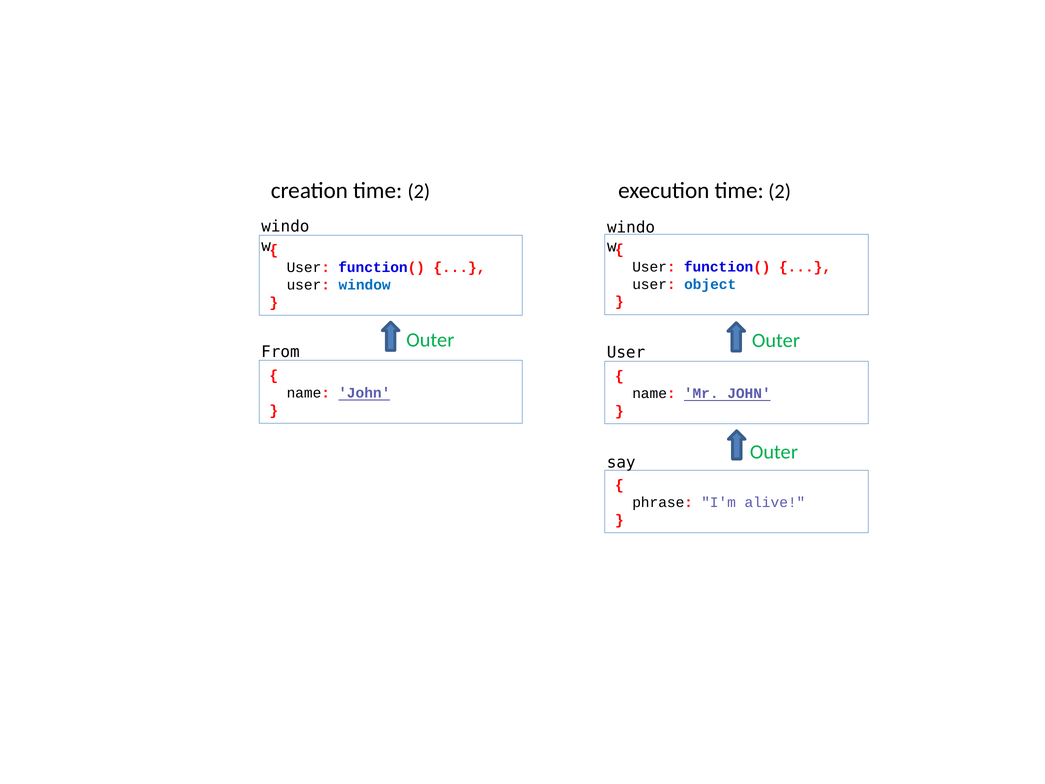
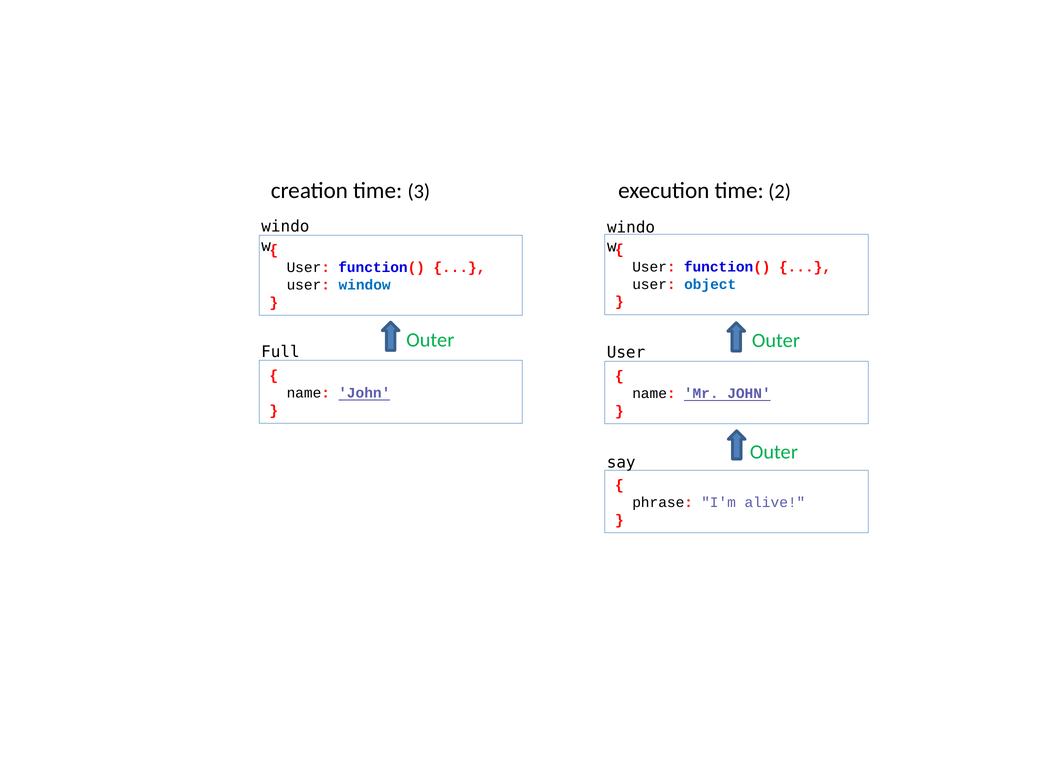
creation time 2: 2 -> 3 (419, 191)
From: From -> Full (280, 352)
